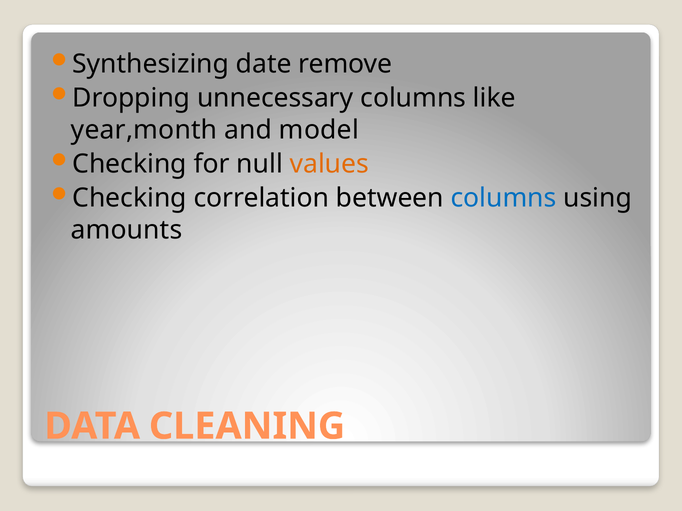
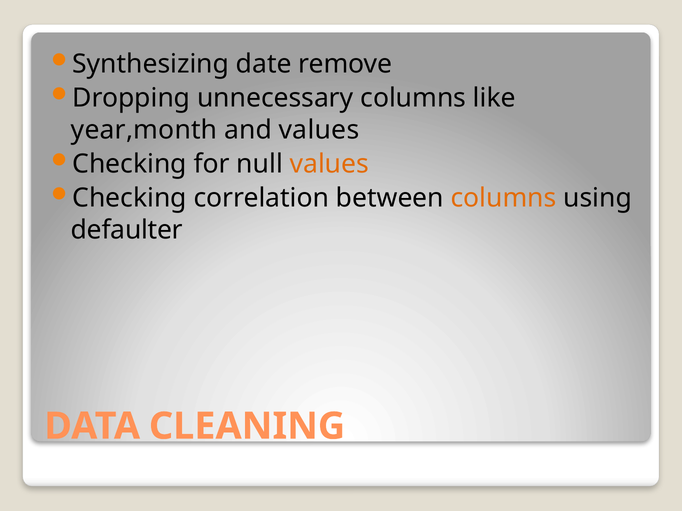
and model: model -> values (319, 130)
columns colour: blue -> orange (504, 198)
amounts: amounts -> defaulter (127, 230)
